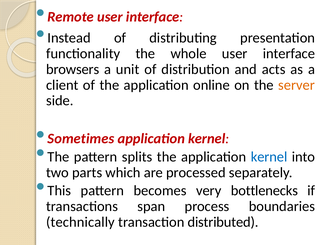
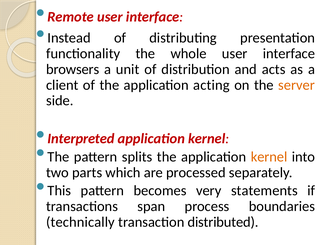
online: online -> acting (211, 85)
Sometimes: Sometimes -> Interpreted (81, 138)
kernel colour: blue -> orange (269, 156)
bottlenecks: bottlenecks -> statements (264, 190)
